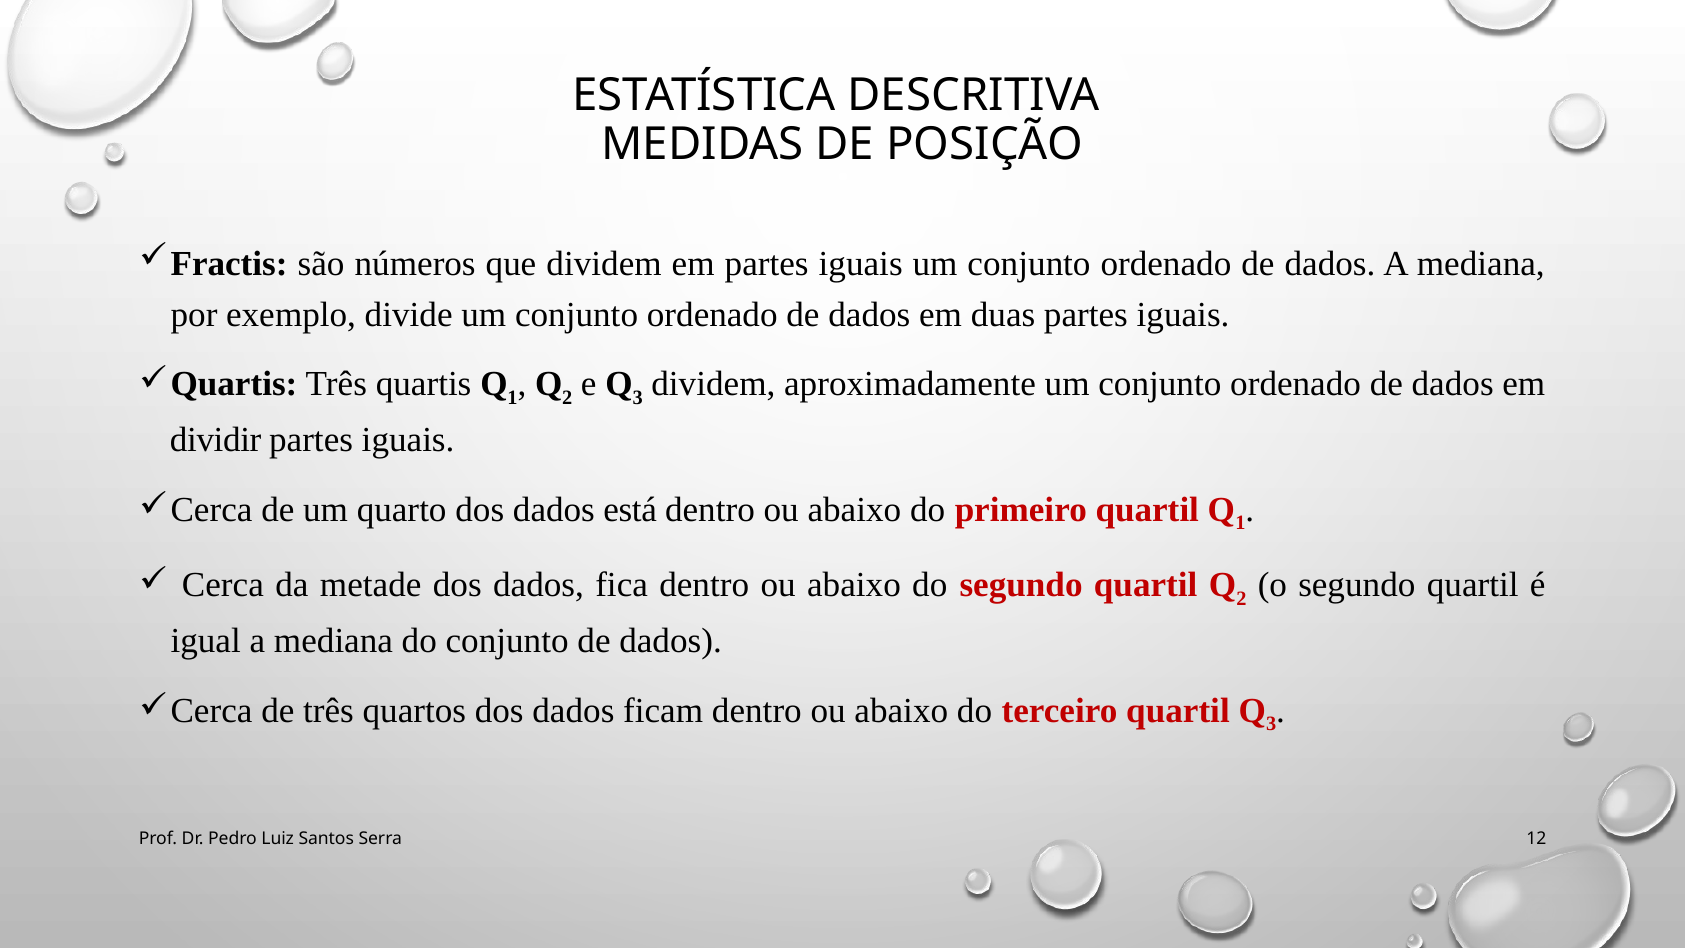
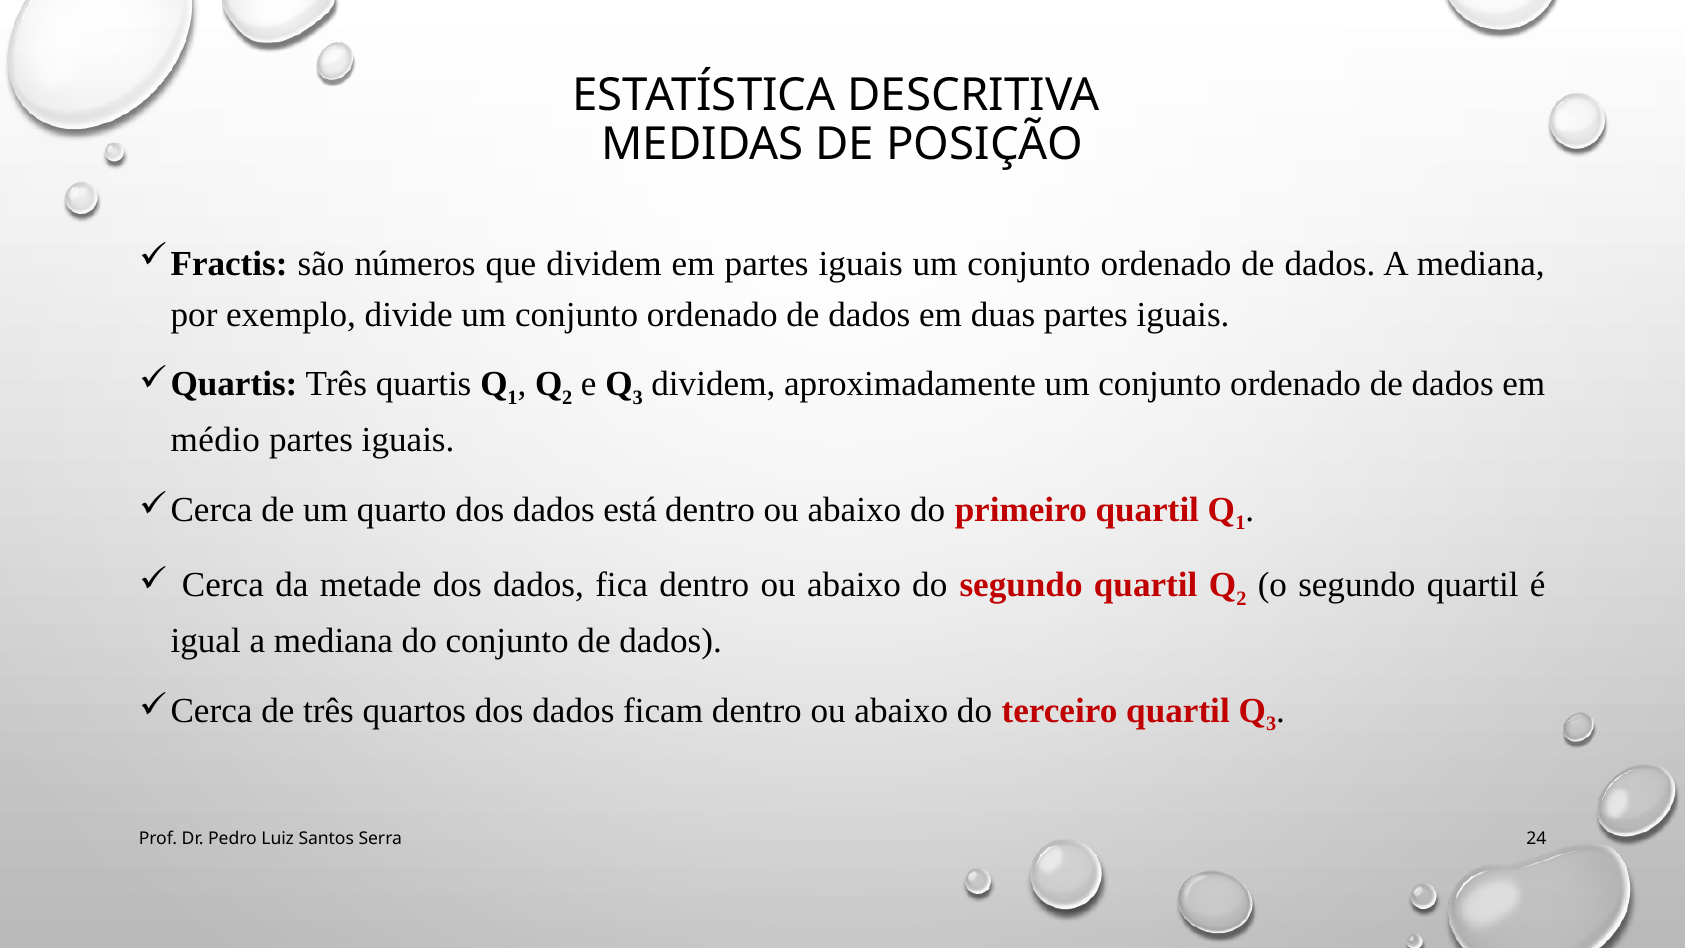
dividir: dividir -> médio (215, 440)
12: 12 -> 24 (1536, 838)
